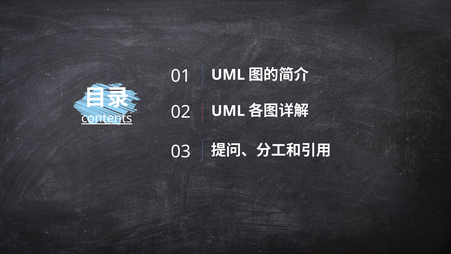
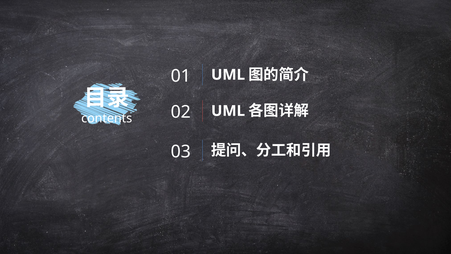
contents underline: present -> none (107, 118)
